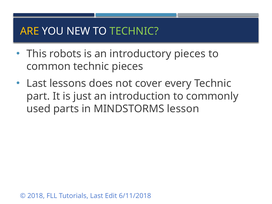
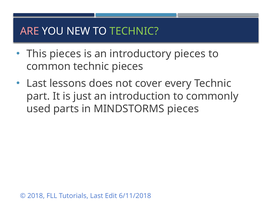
ARE colour: yellow -> pink (30, 31)
This robots: robots -> pieces (65, 54)
MINDSTORMS lesson: lesson -> pieces (183, 109)
